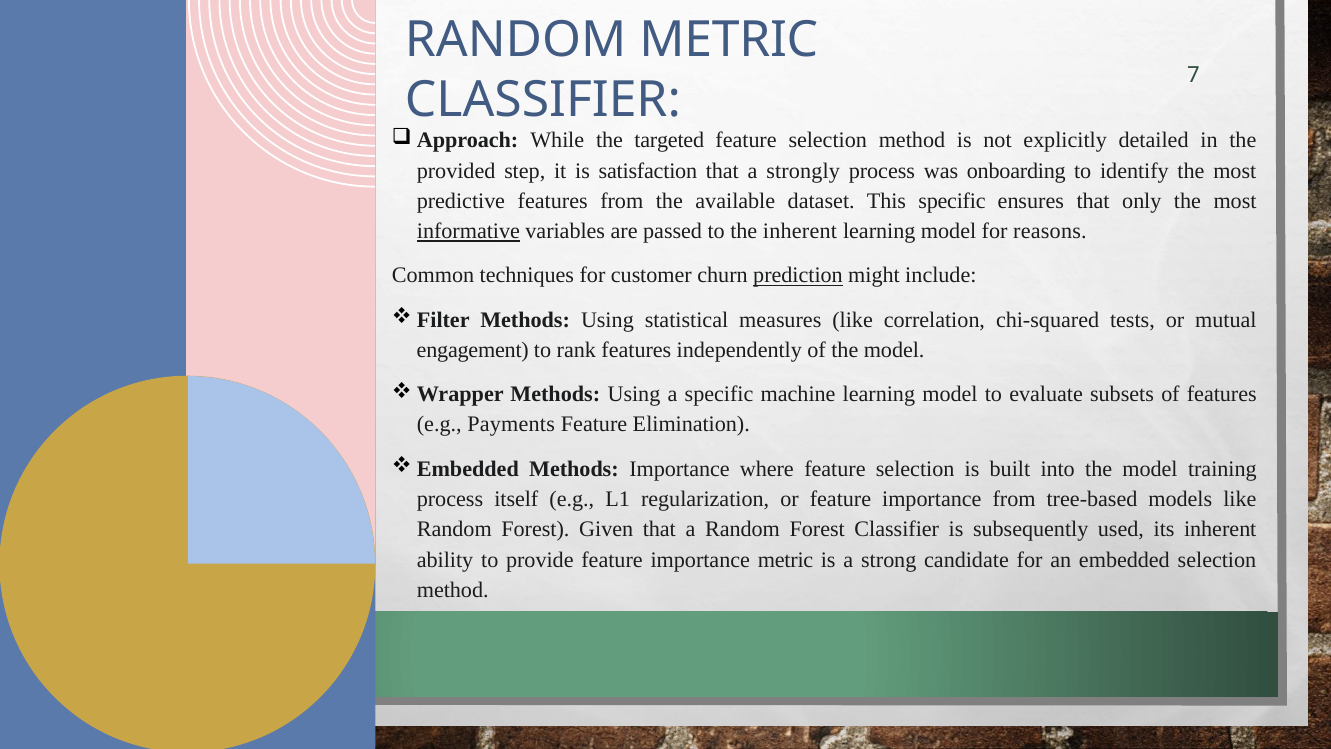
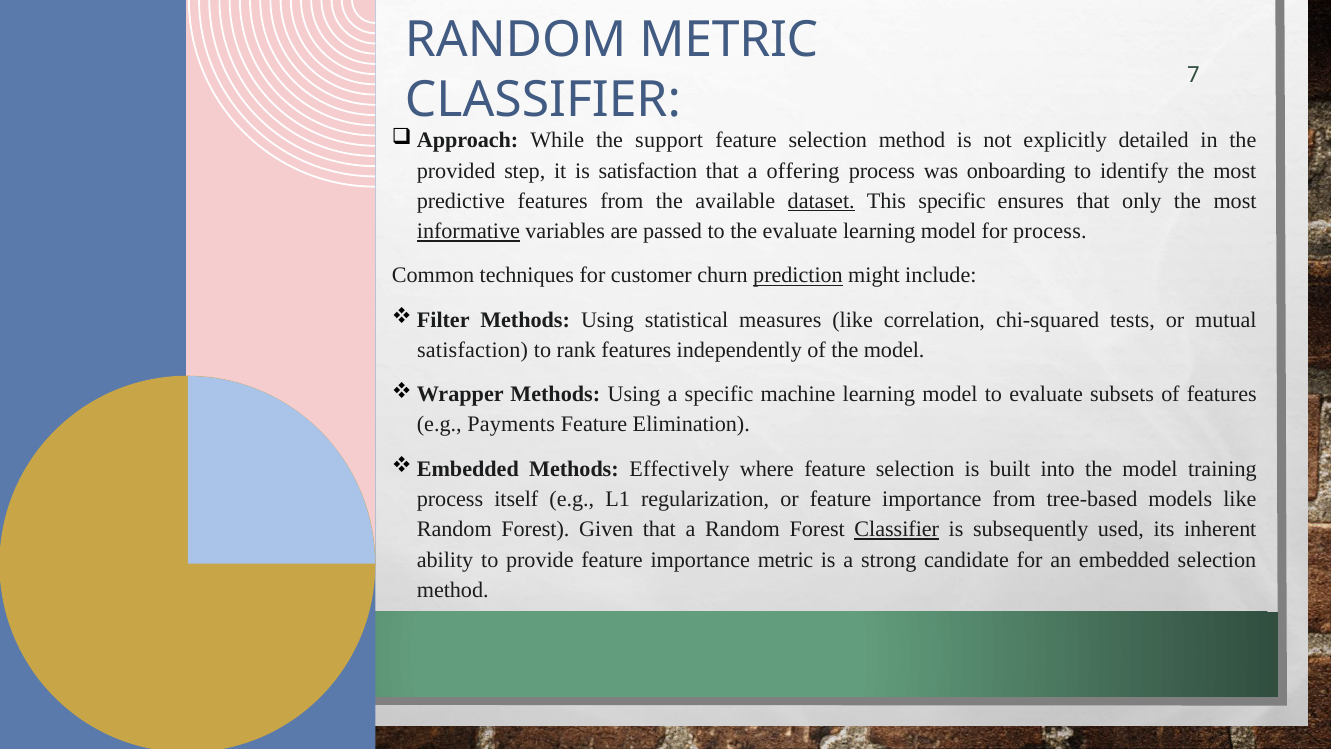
targeted: targeted -> support (669, 140)
strongly: strongly -> offering (803, 171)
dataset underline: none -> present (821, 201)
the inherent: inherent -> evaluate (800, 231)
for reasons: reasons -> process (1050, 231)
engagement: engagement -> satisfaction (473, 350)
Methods Importance: Importance -> Effectively (679, 469)
Classifier underline: none -> present (897, 529)
